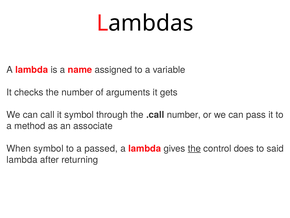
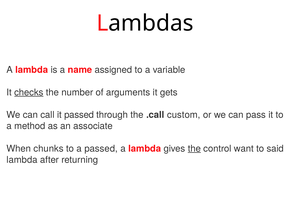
checks underline: none -> present (29, 92)
it symbol: symbol -> passed (79, 115)
.call number: number -> custom (184, 115)
When symbol: symbol -> chunks (49, 148)
does: does -> want (244, 148)
